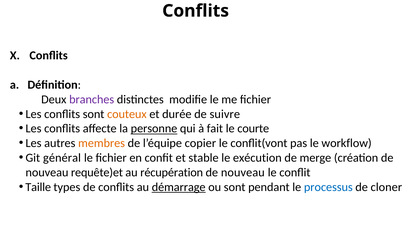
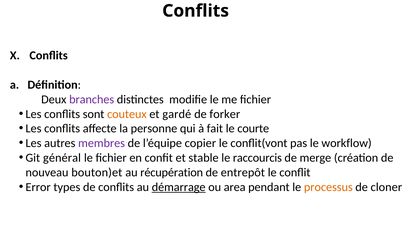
durée: durée -> gardé (177, 114)
suivre: suivre -> forker (225, 114)
personne underline: present -> none (154, 129)
membres colour: orange -> purple (102, 143)
exécution: exécution -> raccourcis (257, 158)
requête)et: requête)et -> bouton)et (97, 173)
nouveau: nouveau -> entrepôt (243, 173)
Taille: Taille -> Error (38, 187)
ou sont: sont -> area (235, 187)
processus colour: blue -> orange (328, 187)
